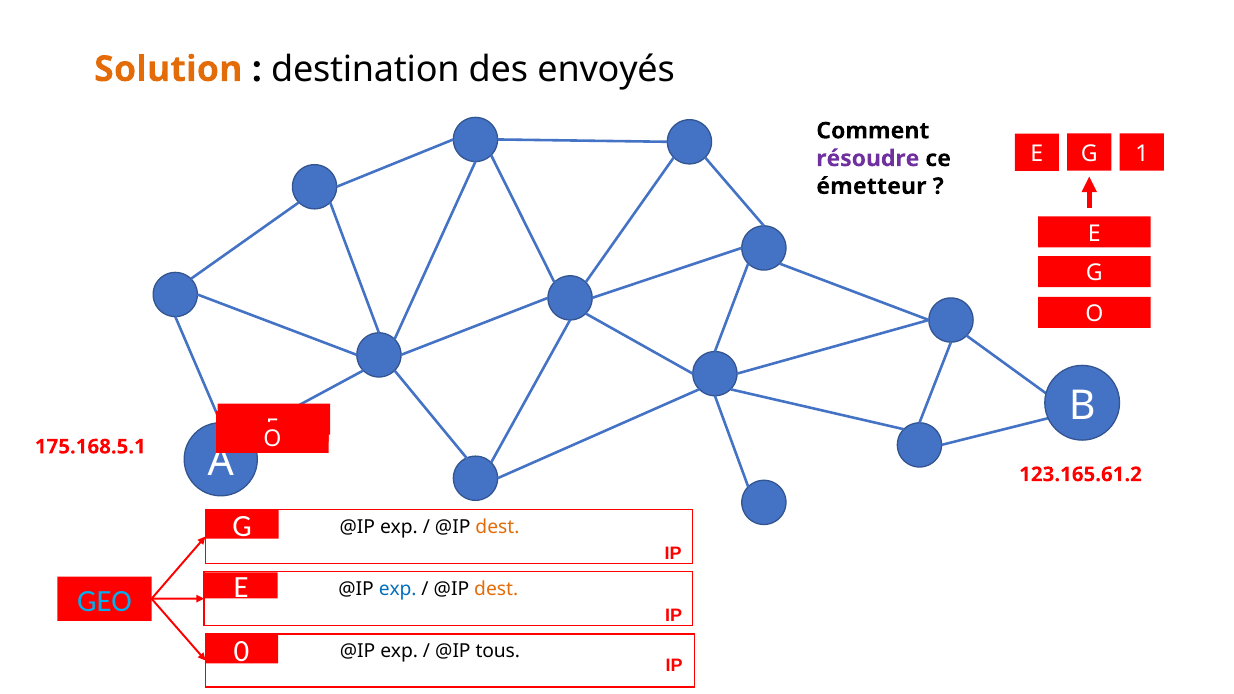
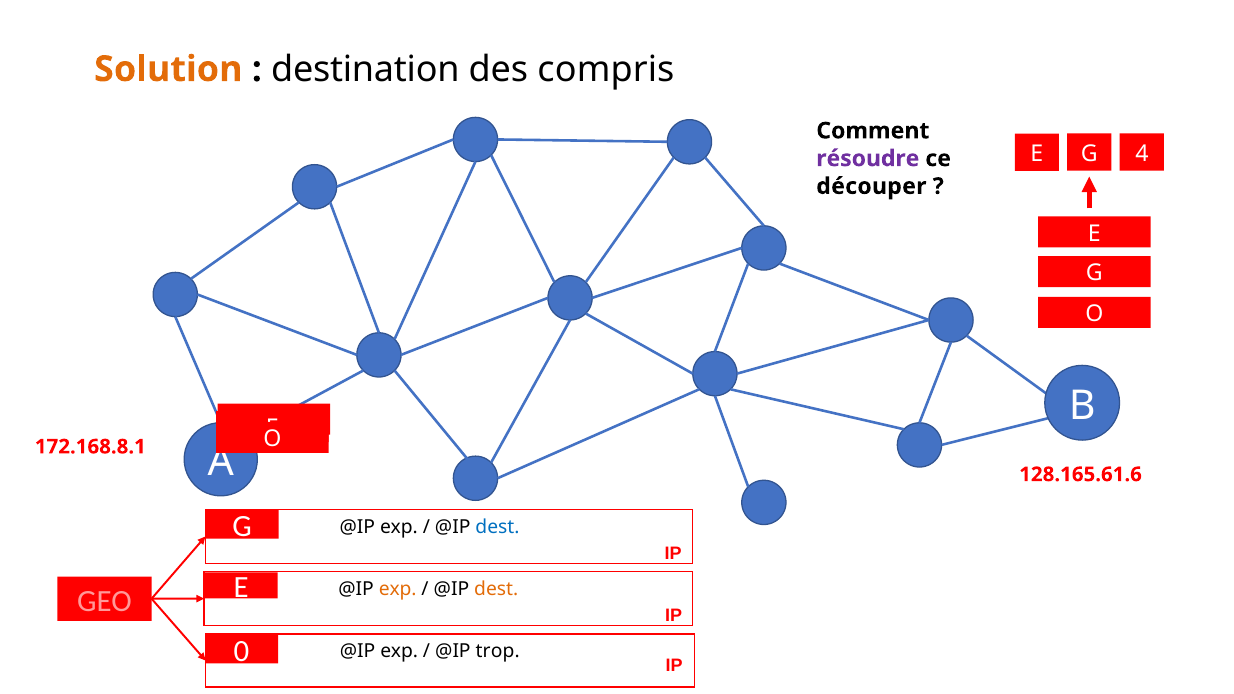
envoyés: envoyés -> compris (606, 69)
1: 1 -> 4 (1142, 154)
émetteur: émetteur -> découper (871, 186)
175.168.5.1: 175.168.5.1 -> 172.168.8.1 (90, 447)
123.165.61.2: 123.165.61.2 -> 128.165.61.6 (1081, 475)
dest colour: orange -> blue (498, 527)
exp colour: blue -> orange (398, 589)
GEO colour: light blue -> pink (105, 601)
tous: tous -> trop (498, 652)
